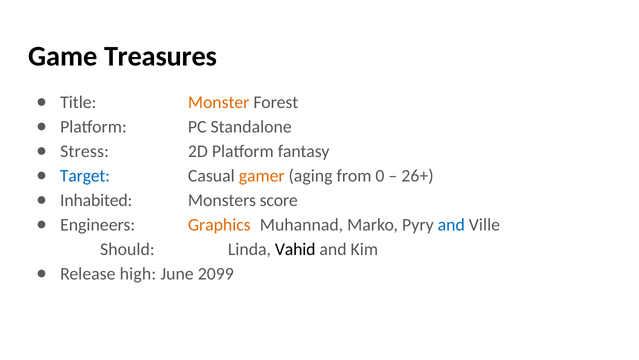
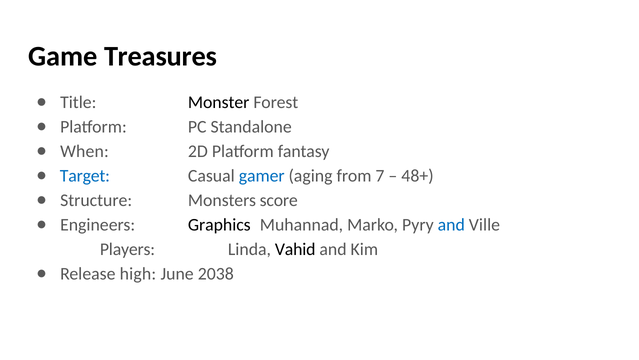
Monster colour: orange -> black (219, 102)
Stress: Stress -> When (84, 151)
gamer colour: orange -> blue (262, 176)
0: 0 -> 7 (380, 176)
26+: 26+ -> 48+ (418, 176)
Inhabited: Inhabited -> Structure (96, 200)
Graphics colour: orange -> black (219, 225)
Should: Should -> Players (127, 249)
2099: 2099 -> 2038 (216, 274)
